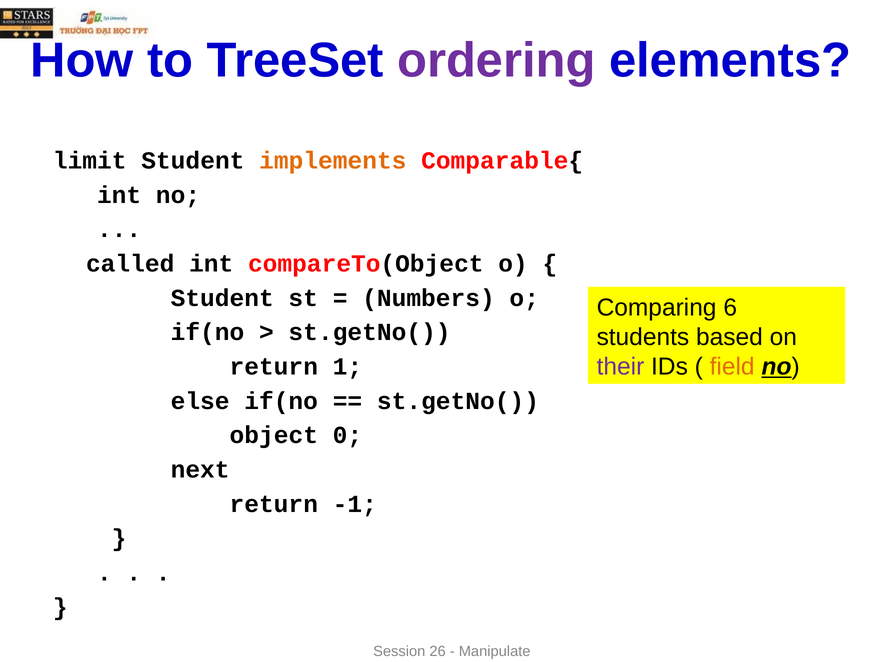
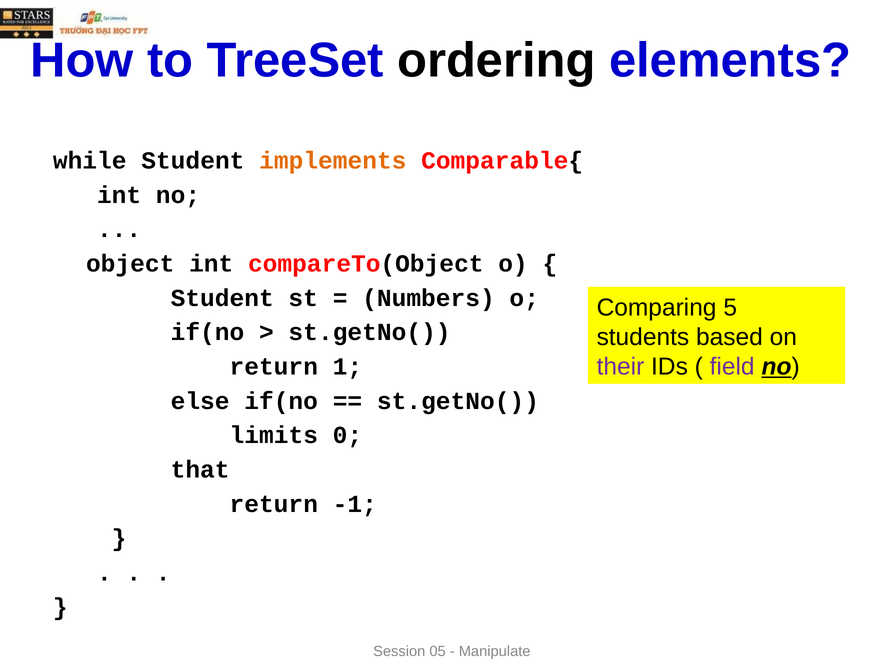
ordering colour: purple -> black (496, 61)
limit: limit -> while (90, 160)
called: called -> object (130, 263)
6: 6 -> 5 (730, 307)
field colour: orange -> purple (732, 366)
object: object -> limits (274, 435)
next: next -> that (200, 469)
26: 26 -> 05 (438, 651)
